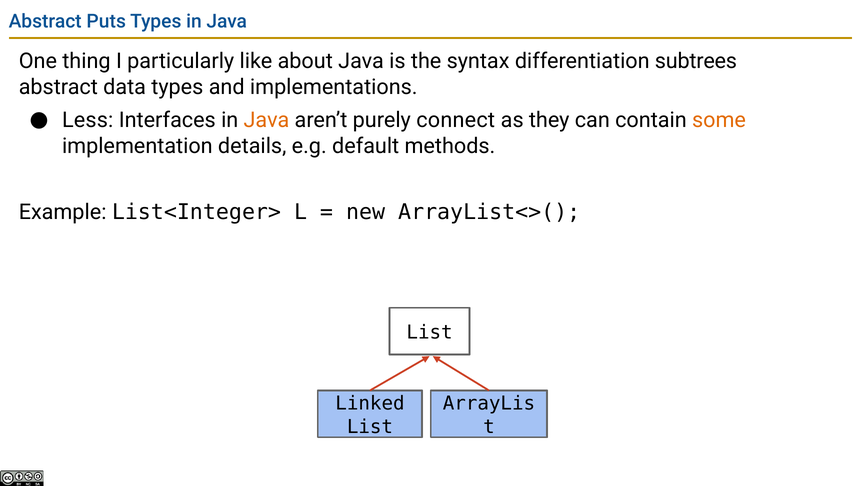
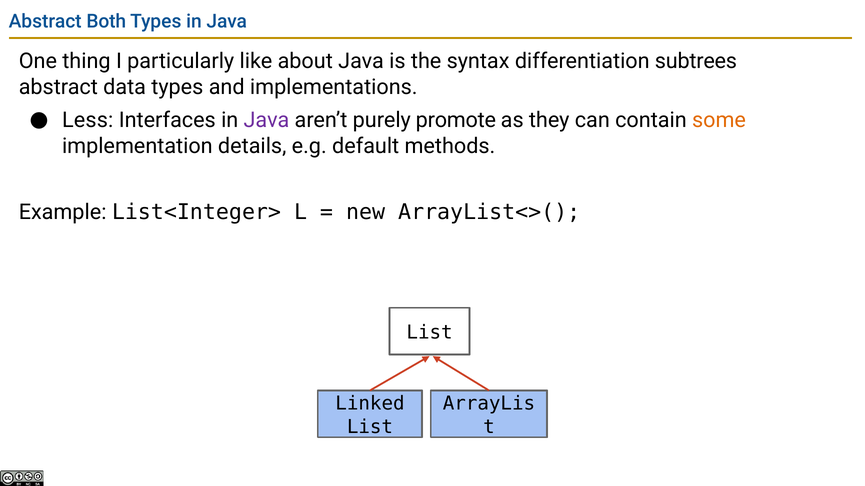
Puts: Puts -> Both (106, 22)
Java colour: orange -> purple (266, 120)
connect: connect -> promote (456, 120)
